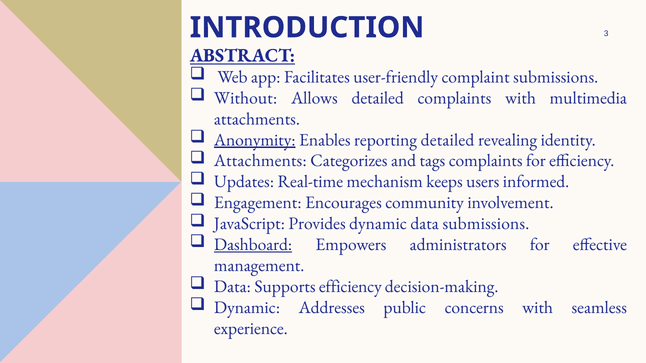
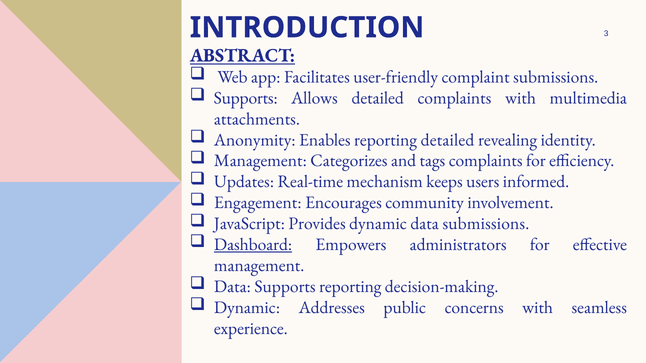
Without: Without -> Supports (246, 98)
Anonymity underline: present -> none (255, 140)
Attachments: Attachments -> Management (260, 161)
Supports efficiency: efficiency -> reporting (350, 287)
